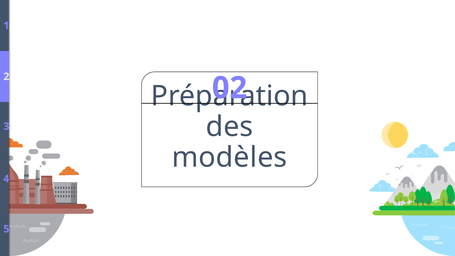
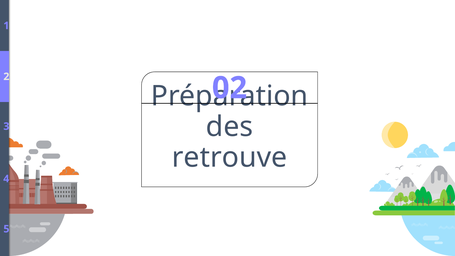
modèles: modèles -> retrouve (230, 158)
